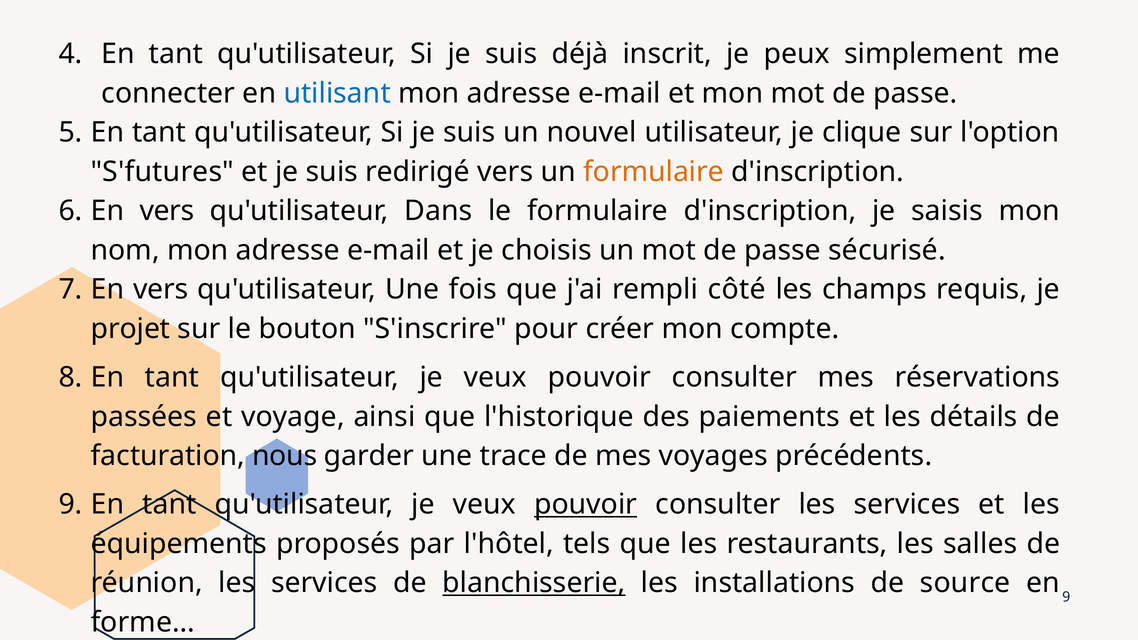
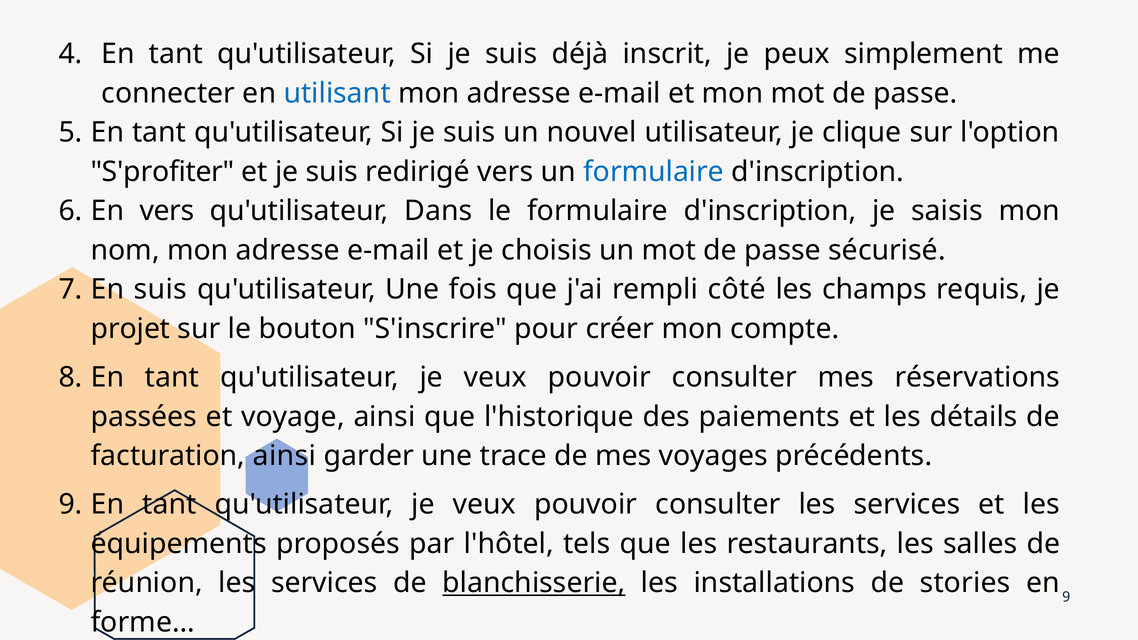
S'futures: S'futures -> S'profiter (163, 172)
formulaire colour: orange -> blue (654, 172)
vers: vers -> suis (160, 289)
facturation nous: nous -> ainsi (284, 456)
pouvoir underline: present -> none (586, 505)
source: source -> stories (965, 583)
